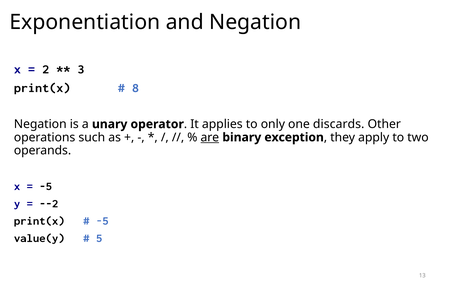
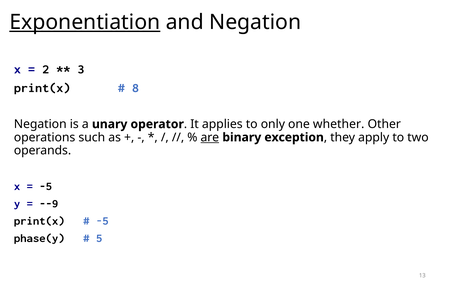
Exponentiation underline: none -> present (85, 22)
discards: discards -> whether (339, 124)
--2: --2 -> --9 (49, 203)
value(y: value(y -> phase(y (39, 238)
